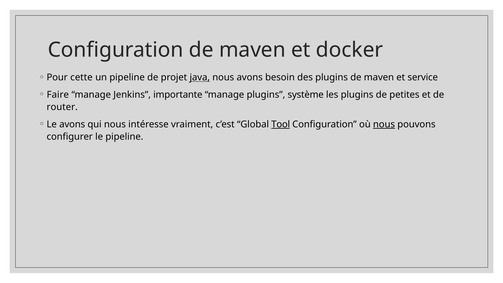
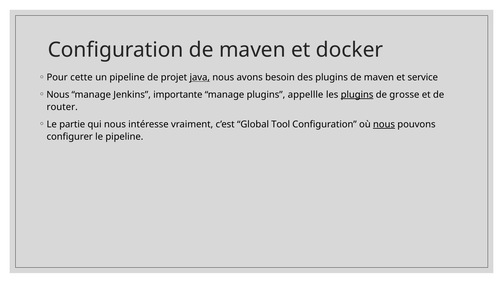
Faire: Faire -> Nous (58, 95)
système: système -> appellle (306, 95)
plugins underline: none -> present (357, 95)
petites: petites -> grosse (404, 95)
Le avons: avons -> partie (72, 124)
Tool underline: present -> none (281, 124)
